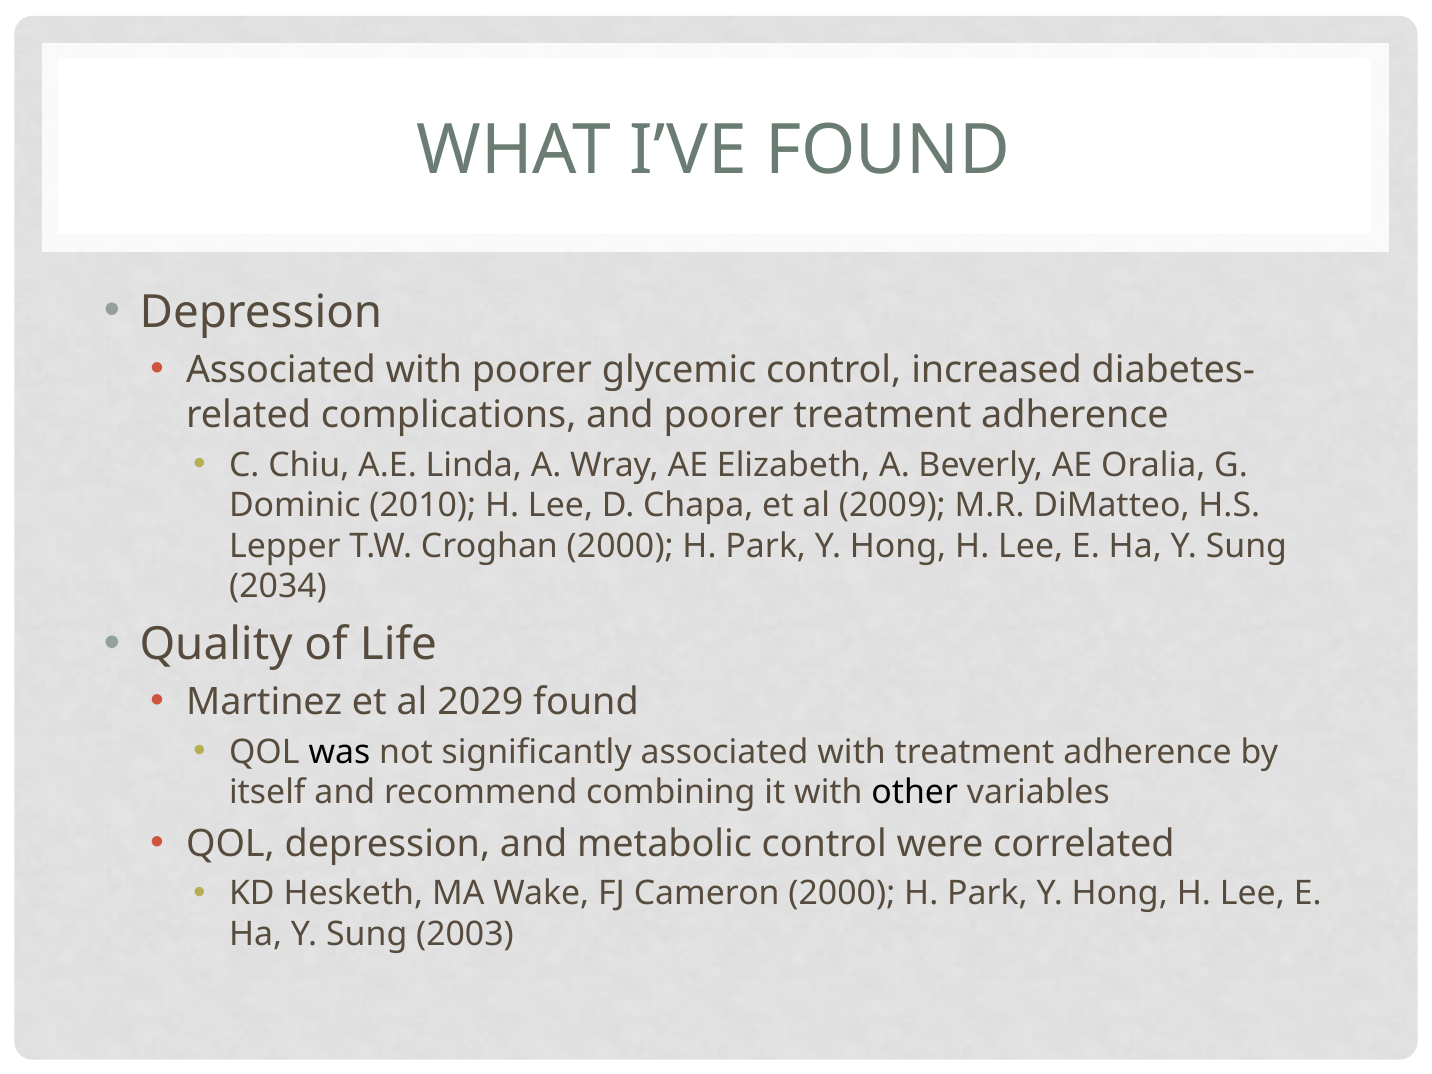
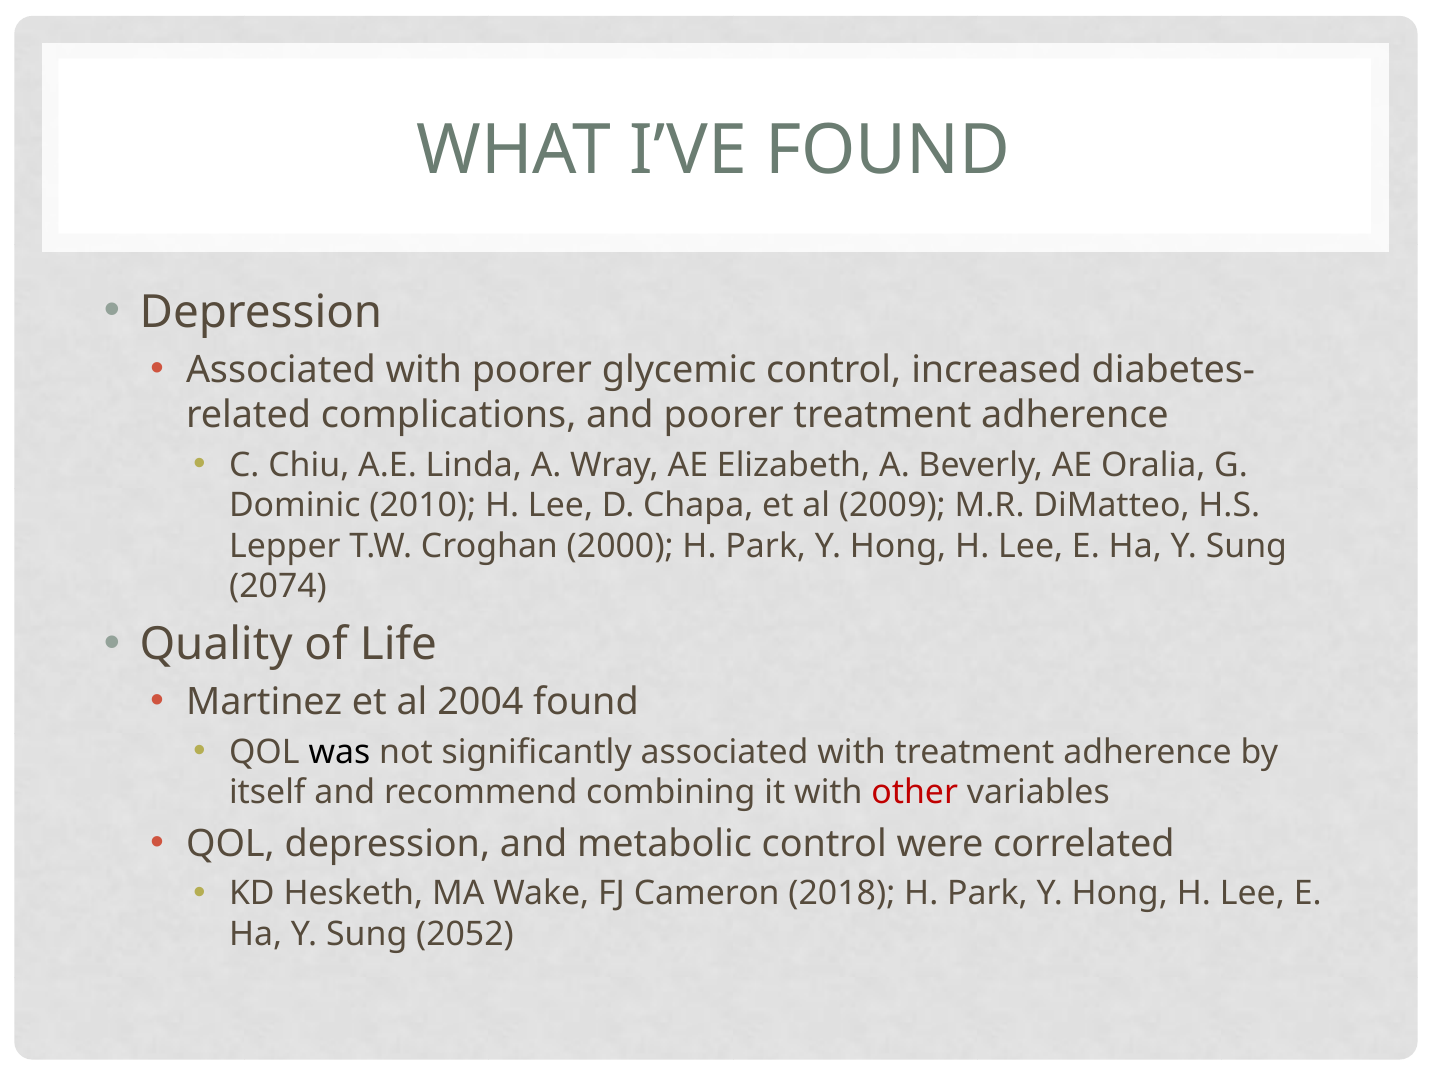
2034: 2034 -> 2074 (278, 587)
2029: 2029 -> 2004 (480, 702)
other colour: black -> red (915, 793)
Cameron 2000: 2000 -> 2018 (842, 894)
2003: 2003 -> 2052 (465, 934)
